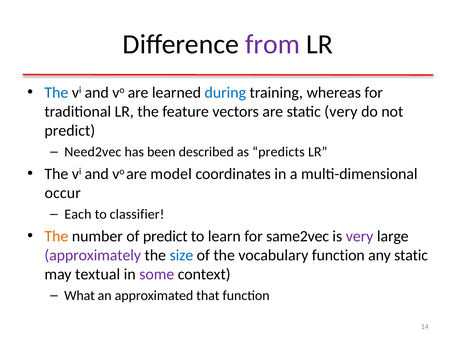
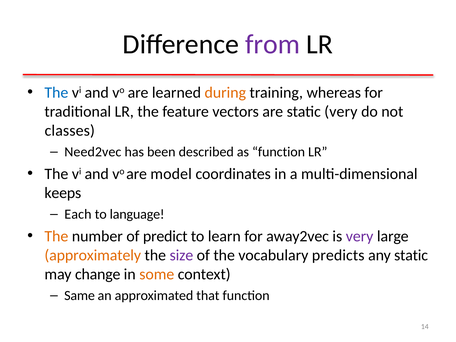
during colour: blue -> orange (225, 93)
predict: predict -> classes (70, 131)
as predicts: predicts -> function (279, 152)
occur: occur -> keeps (63, 193)
classifier: classifier -> language (137, 214)
same2vec: same2vec -> away2vec (298, 236)
approximately colour: purple -> orange (93, 255)
size colour: blue -> purple (181, 255)
vocabulary function: function -> predicts (338, 255)
textual: textual -> change (98, 274)
some colour: purple -> orange (157, 274)
What: What -> Same (80, 296)
